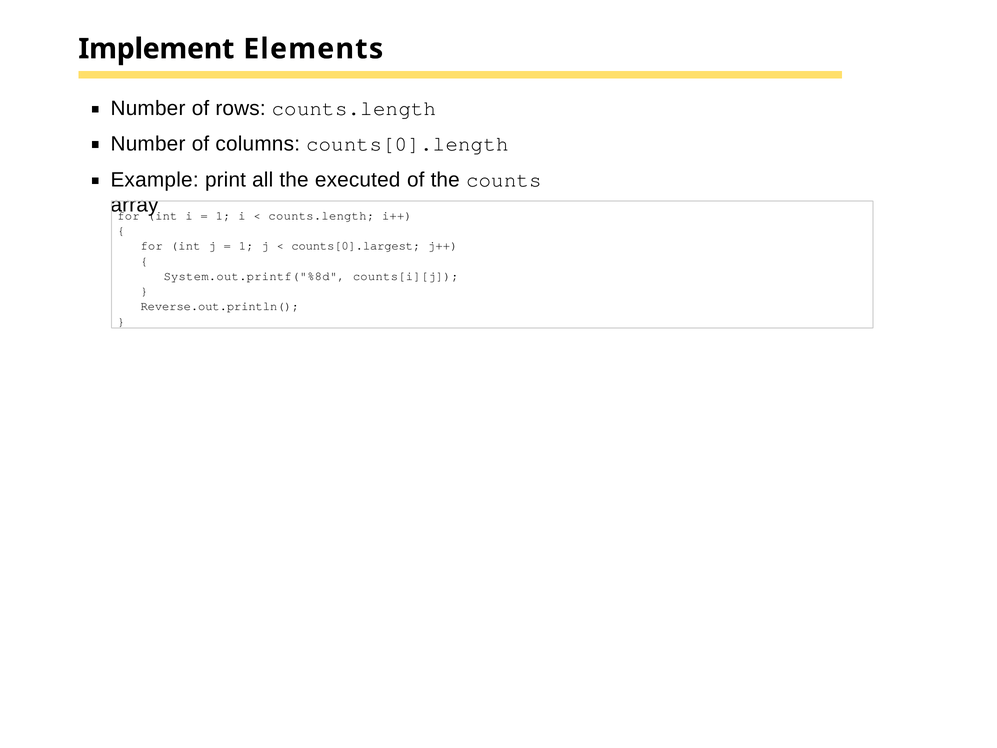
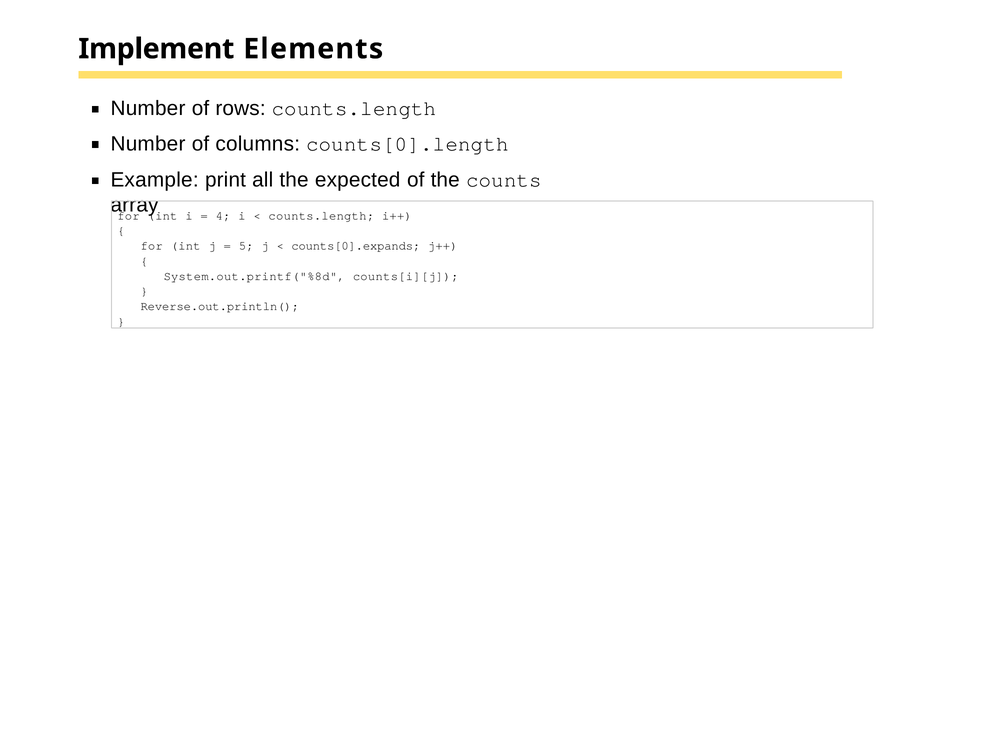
executed: executed -> expected (358, 180)
1: 1 -> 4 (223, 216)
1: 1 -> 5 (246, 246)
counts[0].largest: counts[0].largest -> counts[0].expands (356, 246)
